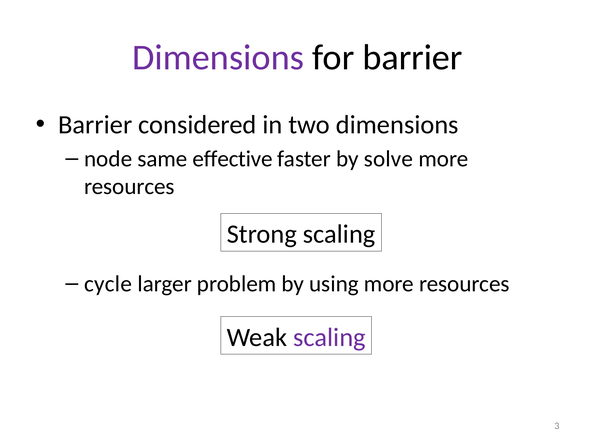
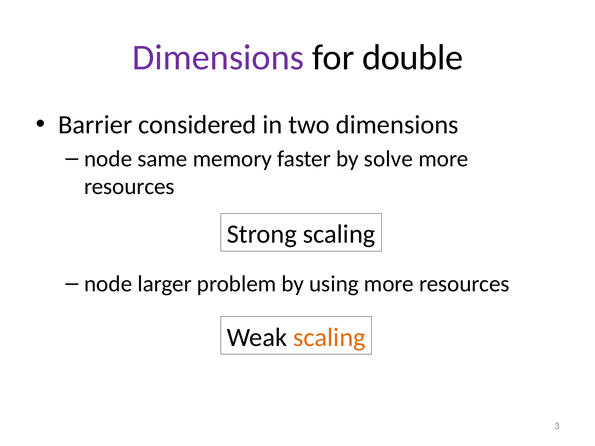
for barrier: barrier -> double (413, 58)
effective: effective -> memory (232, 159)
cycle: cycle -> node (108, 284)
scaling colour: purple -> orange (329, 337)
